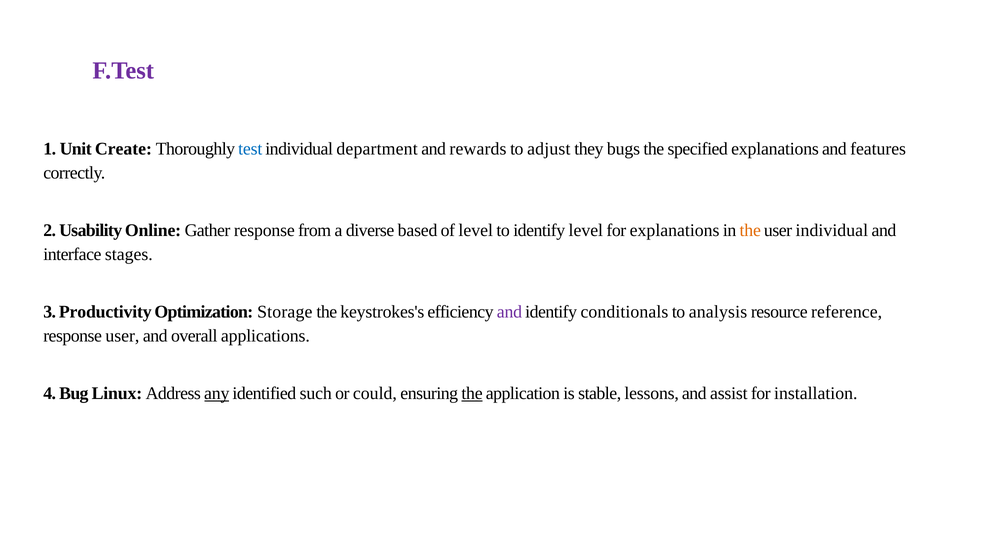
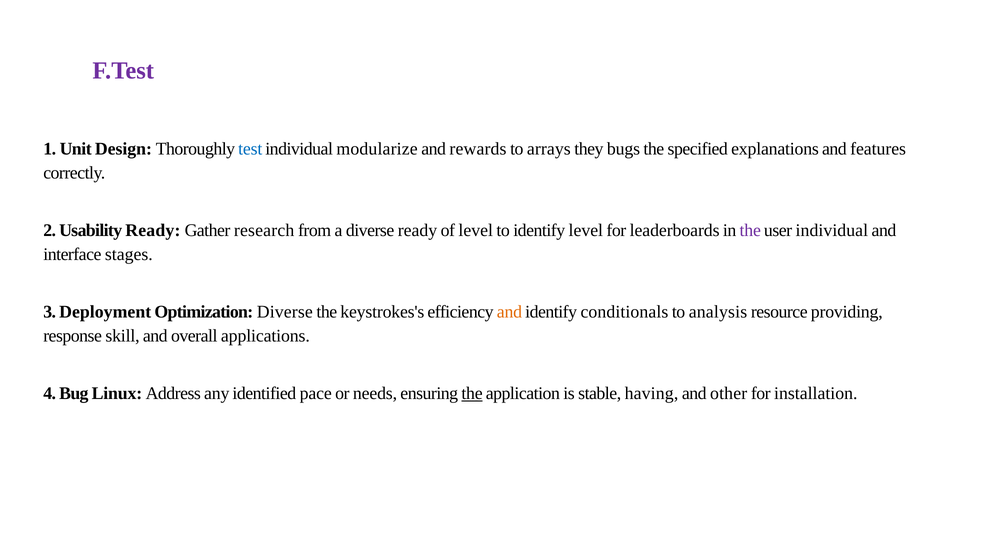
Create: Create -> Design (123, 149)
department: department -> modularize (377, 149)
adjust: adjust -> arrays (549, 149)
Usability Online: Online -> Ready (153, 230)
Gather response: response -> research (264, 230)
diverse based: based -> ready (418, 230)
for explanations: explanations -> leaderboards (675, 230)
the colour: orange -> purple (750, 230)
Productivity: Productivity -> Deployment (105, 312)
Optimization Storage: Storage -> Diverse (285, 312)
and colour: purple -> orange (509, 312)
reference: reference -> providing (847, 312)
response user: user -> skill (122, 336)
any underline: present -> none (217, 393)
such: such -> pace (316, 393)
could: could -> needs (375, 393)
lessons: lessons -> having (651, 393)
assist: assist -> other (729, 393)
